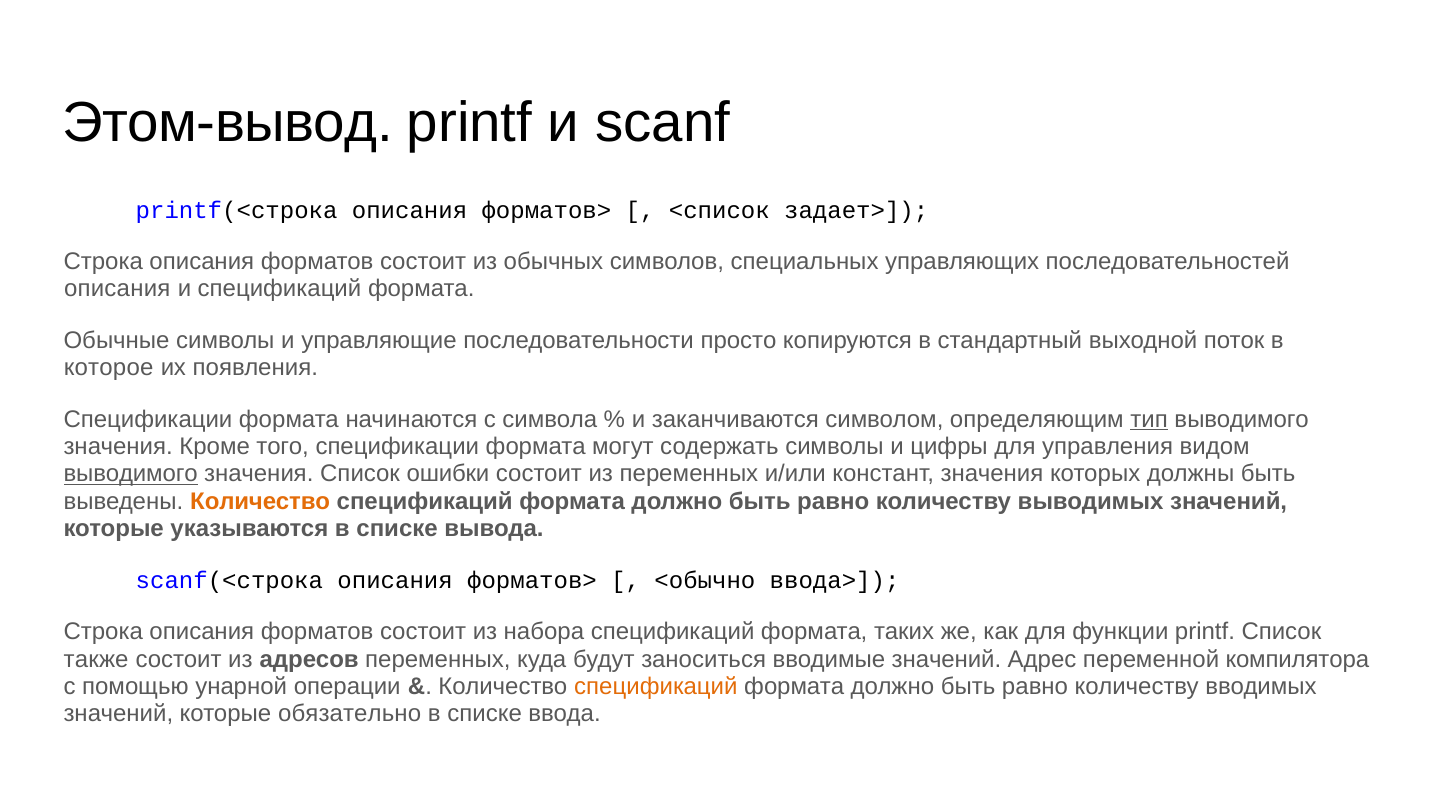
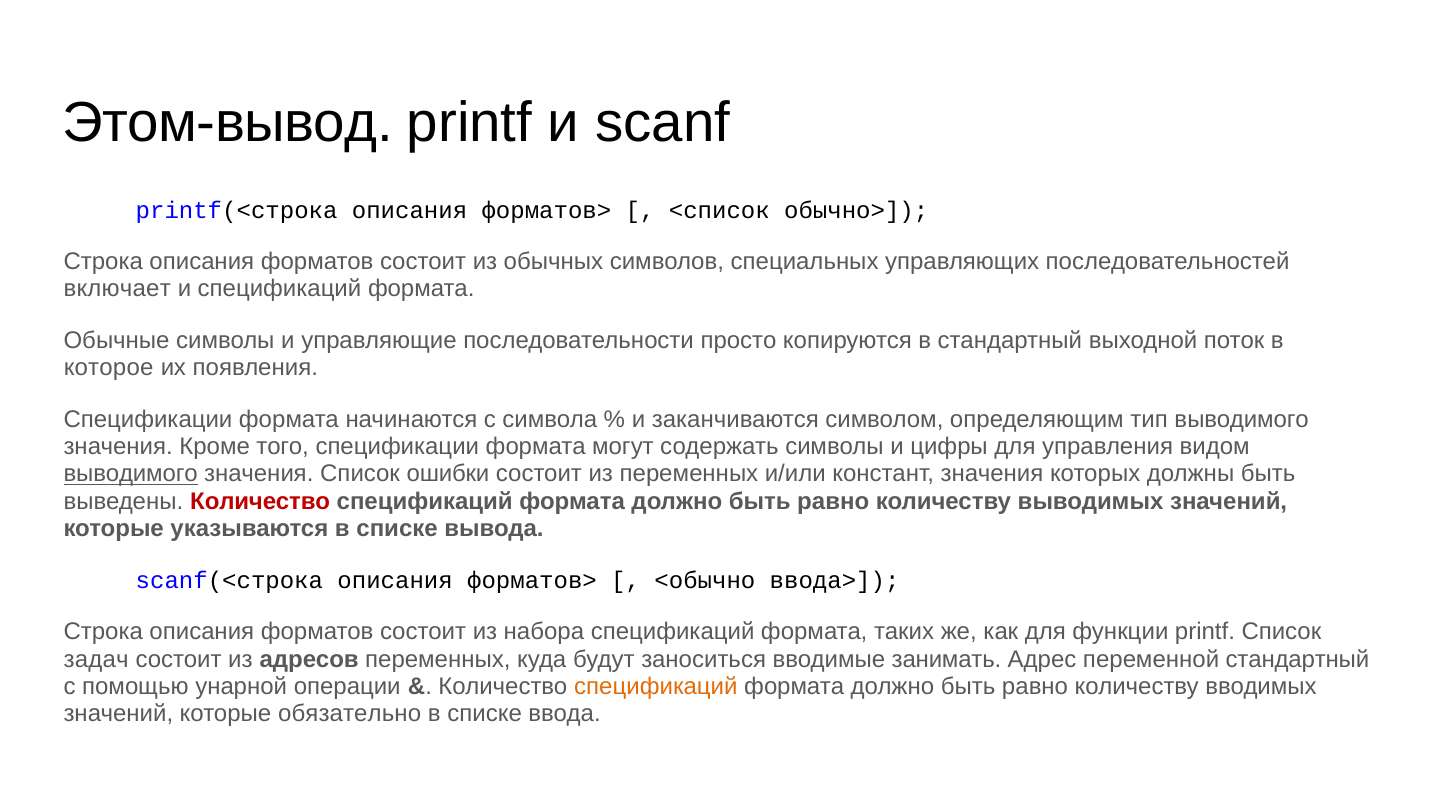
задает>: задает> -> обычно> (856, 210)
описания: описания -> включает (117, 289)
тип underline: present -> none (1149, 419)
Количество colour: orange -> red (260, 502)
также: также -> задач (96, 659)
вводимые значений: значений -> занимать (946, 659)
переменной компилятора: компилятора -> стандартный (1297, 659)
